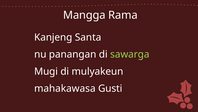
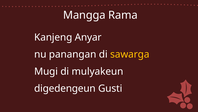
Santa: Santa -> Anyar (88, 37)
sawarga colour: light green -> yellow (130, 54)
mahakawasa: mahakawasa -> digedengeun (65, 88)
